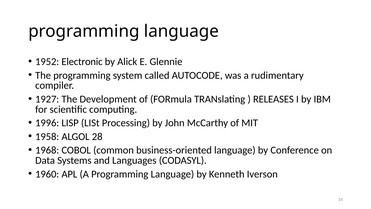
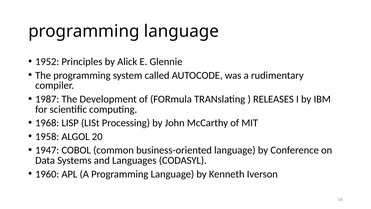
Electronic: Electronic -> Principles (82, 62)
1927: 1927 -> 1987 (47, 99)
1996: 1996 -> 1968 (47, 123)
28: 28 -> 20 (97, 136)
1968: 1968 -> 1947 (47, 150)
